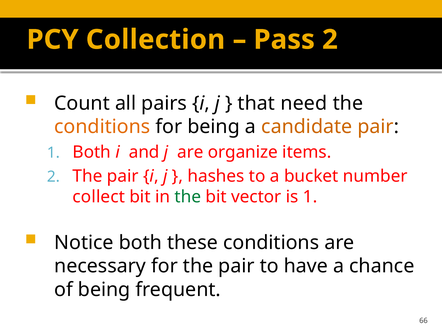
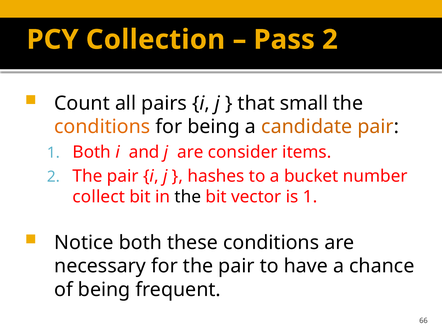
need: need -> small (304, 103)
organize: organize -> consider (243, 152)
the colour: green -> black (188, 197)
